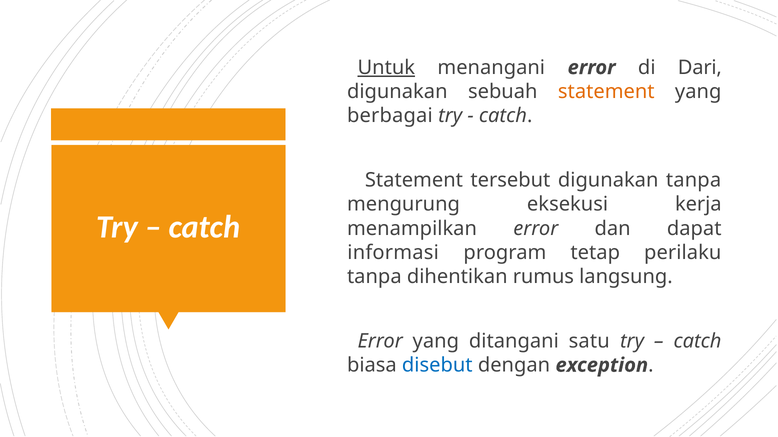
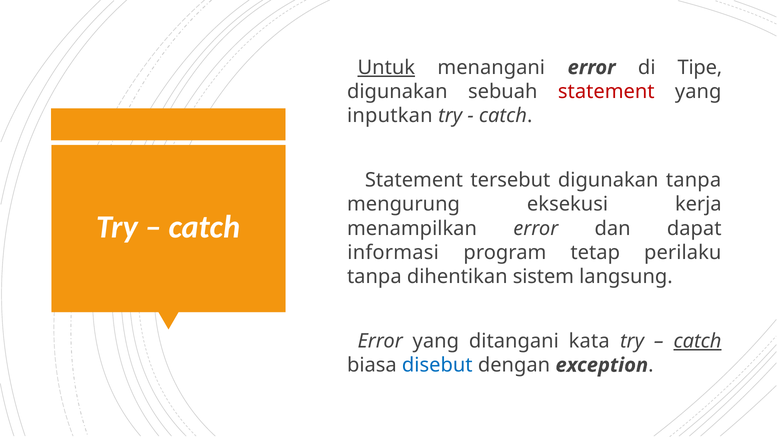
Dari: Dari -> Tipe (700, 68)
statement colour: orange -> red (606, 92)
berbagai: berbagai -> inputkan (390, 116)
rumus: rumus -> sistem (543, 277)
satu: satu -> kata (589, 342)
catch underline: none -> present (697, 342)
